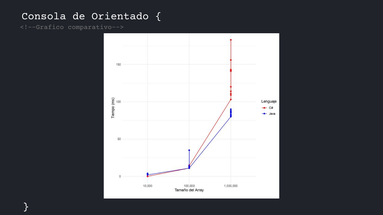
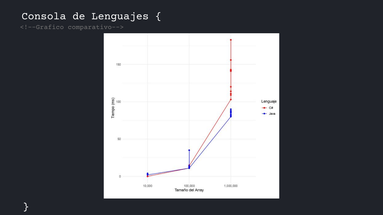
Orientado: Orientado -> Lenguajes (120, 16)
